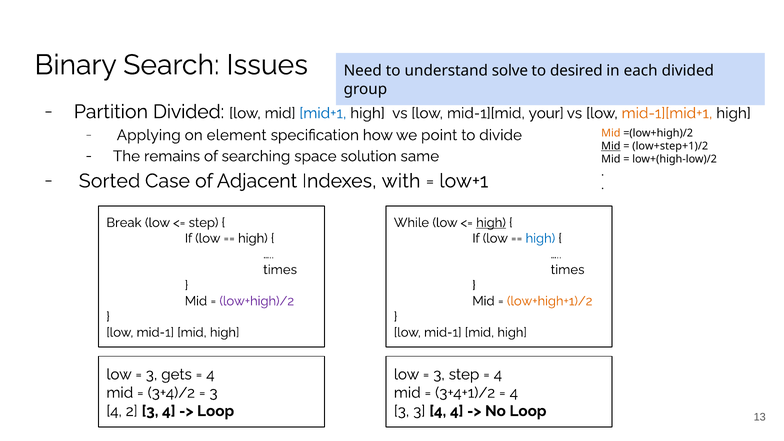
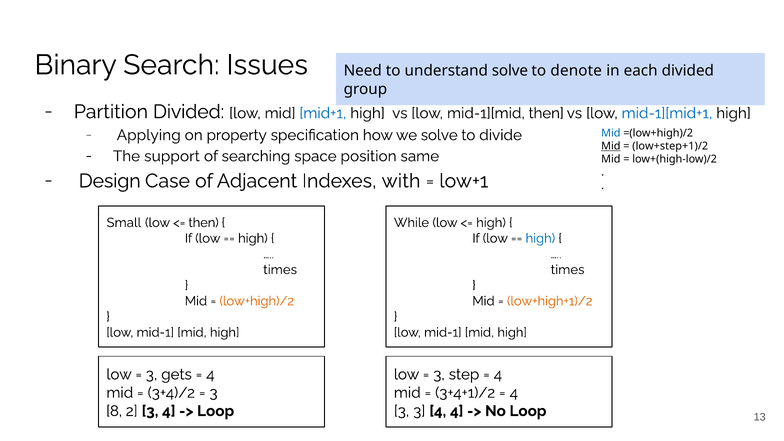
desired: desired -> denote (576, 71)
mid-1][mid your: your -> then (546, 113)
mid-1][mid+1 colour: orange -> blue (667, 113)
element: element -> property (237, 135)
we point: point -> solve (439, 135)
Mid colour: orange -> blue (611, 133)
remains: remains -> support (172, 156)
solution: solution -> position (369, 156)
Sorted: Sorted -> Design (110, 181)
Break: Break -> Small (124, 223)
step: step -> then (204, 223)
high underline: present -> none (491, 223)
low+high)/2 colour: purple -> orange (257, 301)
4: 4 -> 8 (114, 411)
